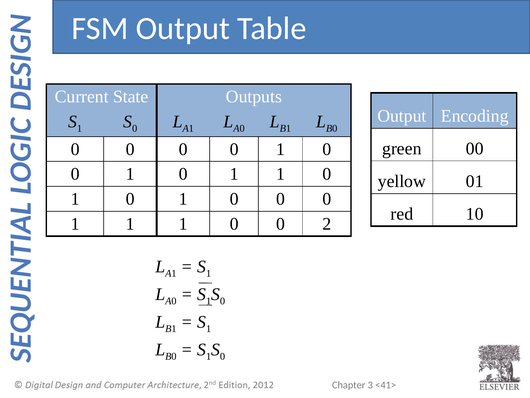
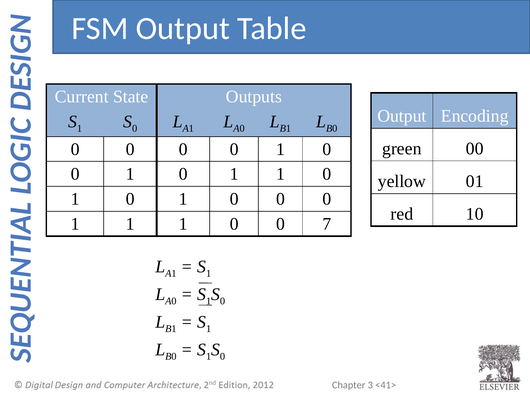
2: 2 -> 7 (327, 224)
